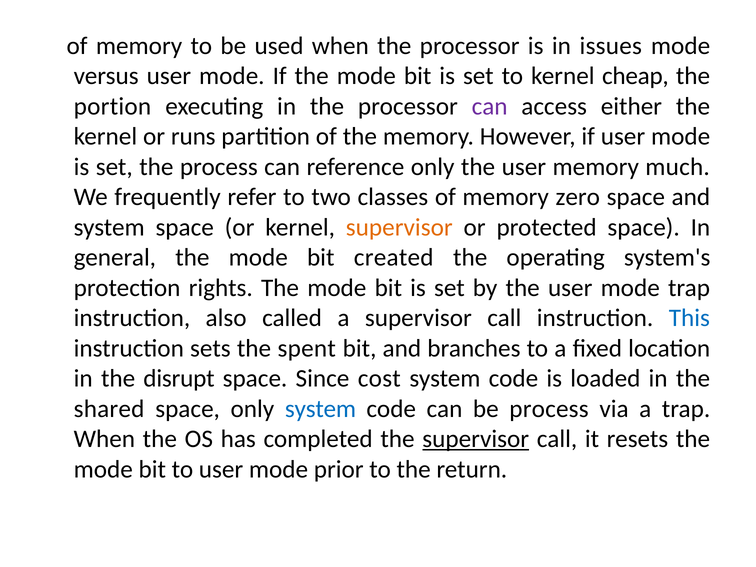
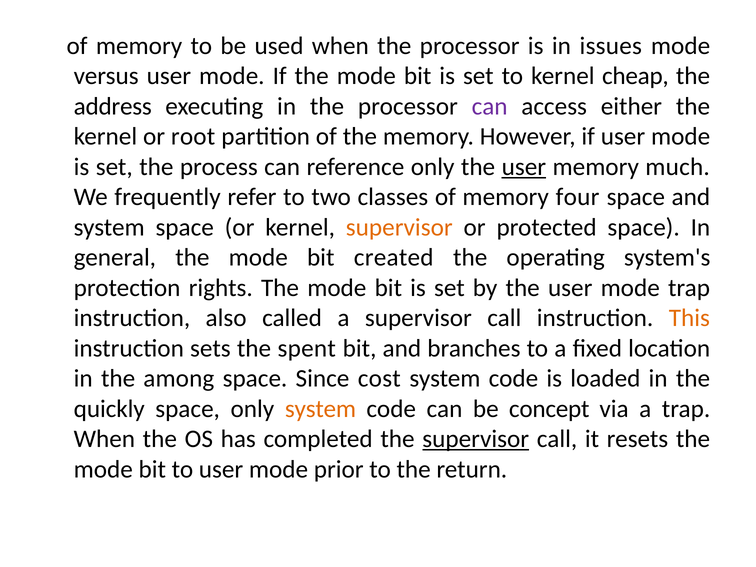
portion: portion -> address (113, 106)
runs: runs -> root (193, 137)
user underline: none -> present (524, 167)
zero: zero -> four (578, 197)
This colour: blue -> orange (689, 318)
disrupt: disrupt -> among (179, 379)
shared: shared -> quickly (109, 409)
system colour: blue -> orange (320, 409)
be process: process -> concept (549, 409)
